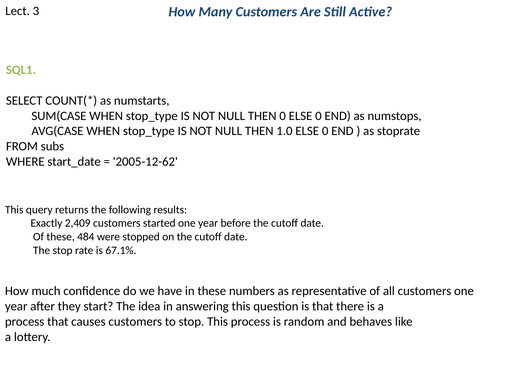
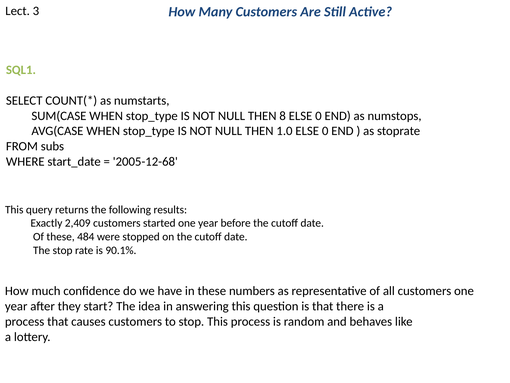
THEN 0: 0 -> 8 (283, 116)
2005-12-62: 2005-12-62 -> 2005-12-68 (145, 162)
67.1%: 67.1% -> 90.1% (121, 250)
